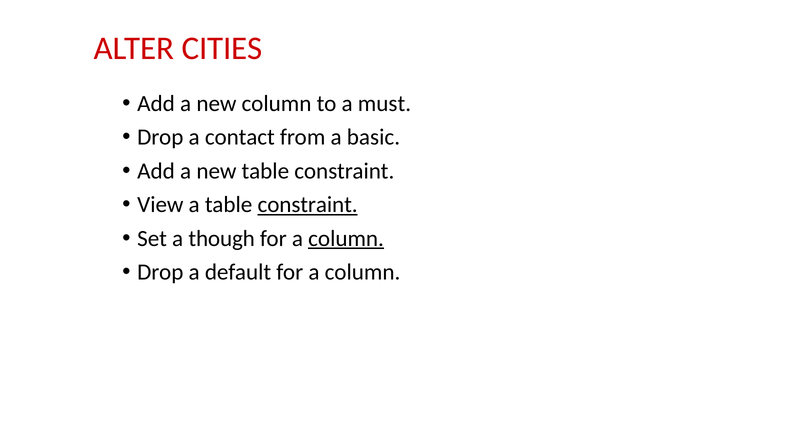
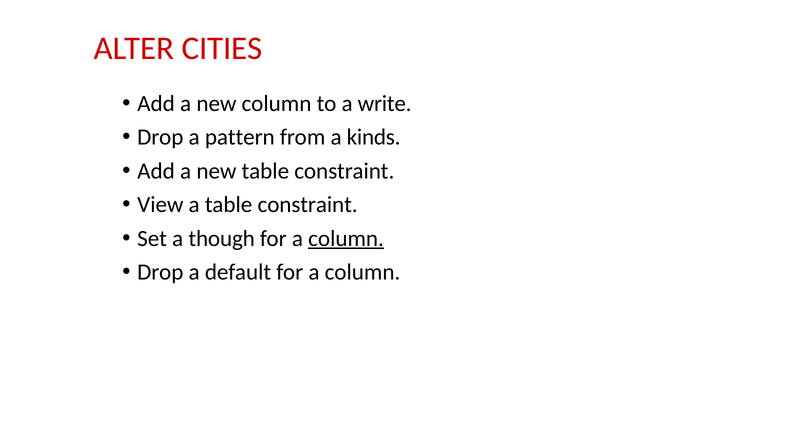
must: must -> write (385, 103)
contact: contact -> pattern (240, 137)
basic: basic -> kinds (374, 137)
constraint underline: present -> none (308, 205)
